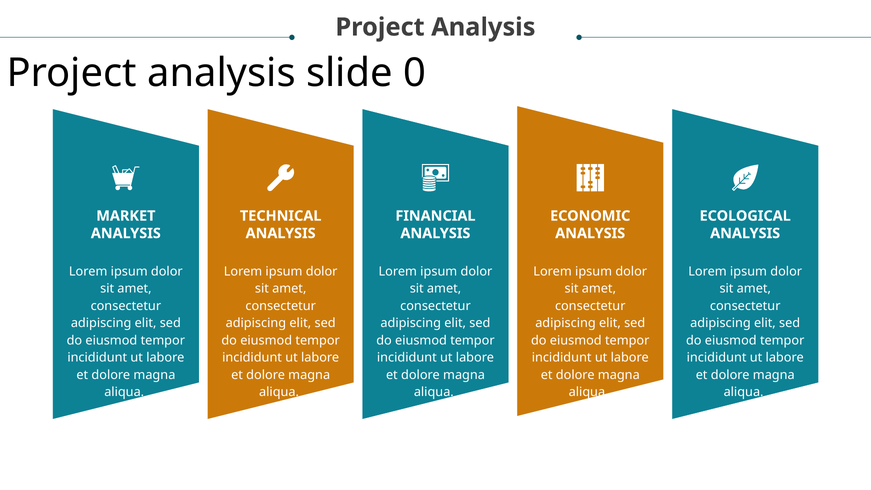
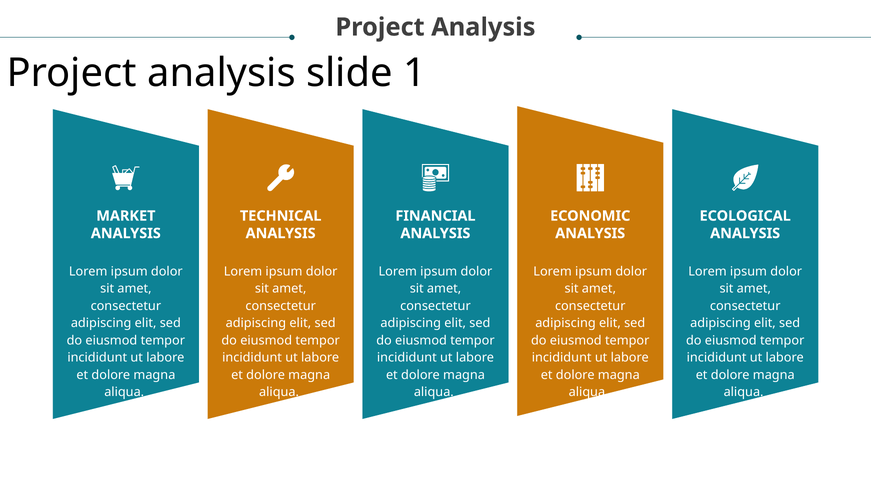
0: 0 -> 1 (415, 73)
